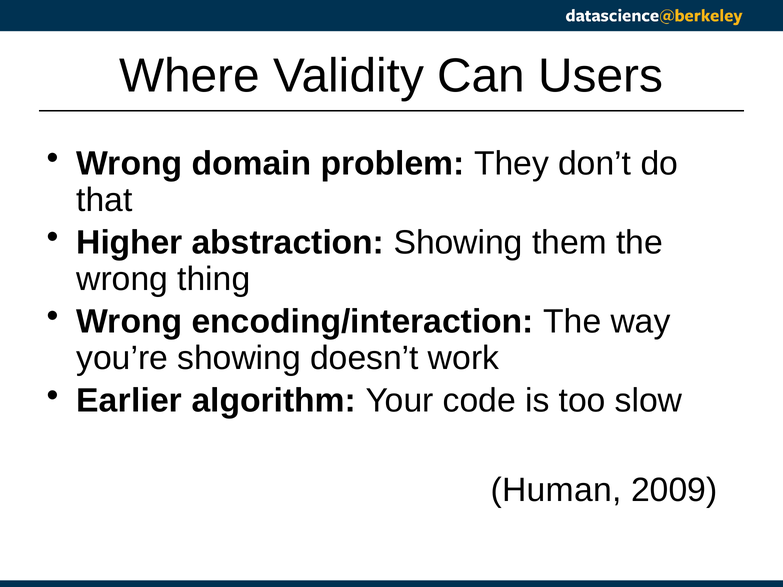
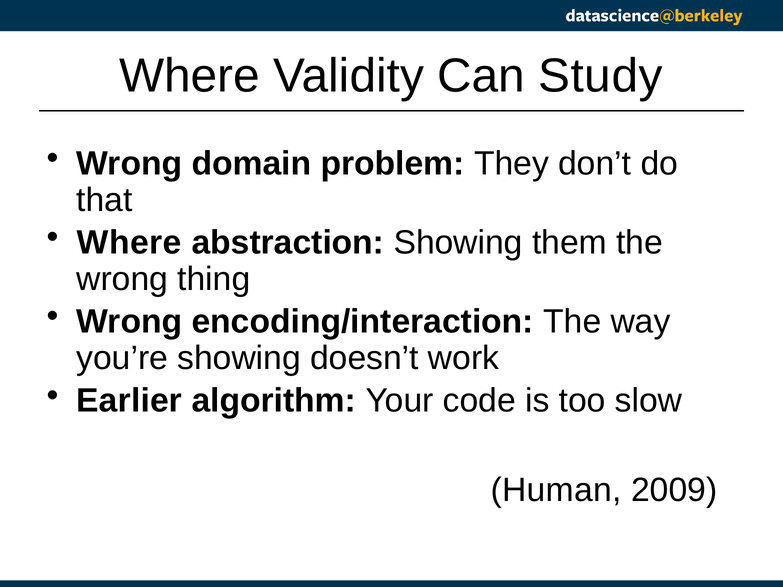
Users: Users -> Study (600, 76)
Higher: Higher -> Where (129, 243)
